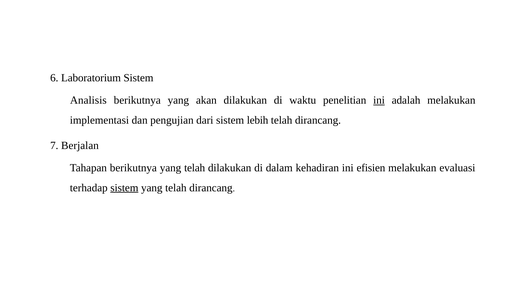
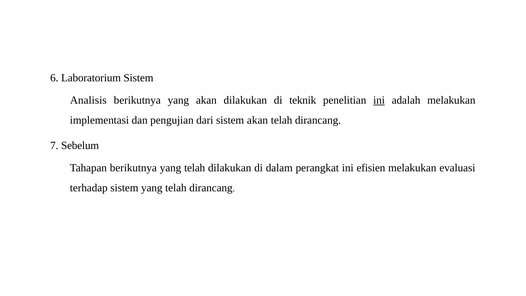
waktu: waktu -> teknik (303, 100)
sistem lebih: lebih -> akan (257, 120)
Berjalan: Berjalan -> Sebelum (80, 145)
kehadiran: kehadiran -> perangkat (317, 168)
sistem underline: present -> none (124, 188)
